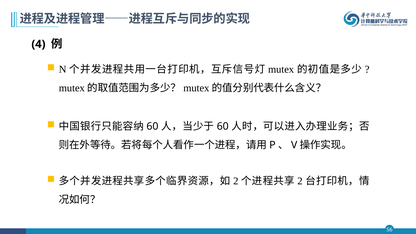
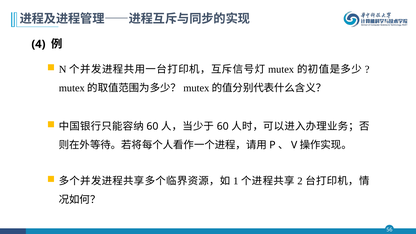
2: 2 -> 1 (236, 181)
